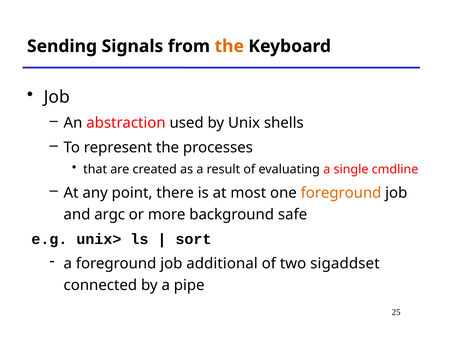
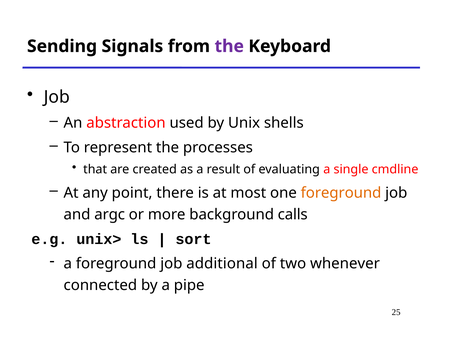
the colour: orange -> purple (229, 46)
safe: safe -> calls (293, 214)
sigaddset: sigaddset -> whenever (345, 263)
